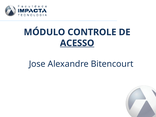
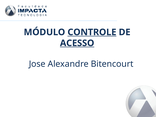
CONTROLE underline: none -> present (92, 32)
